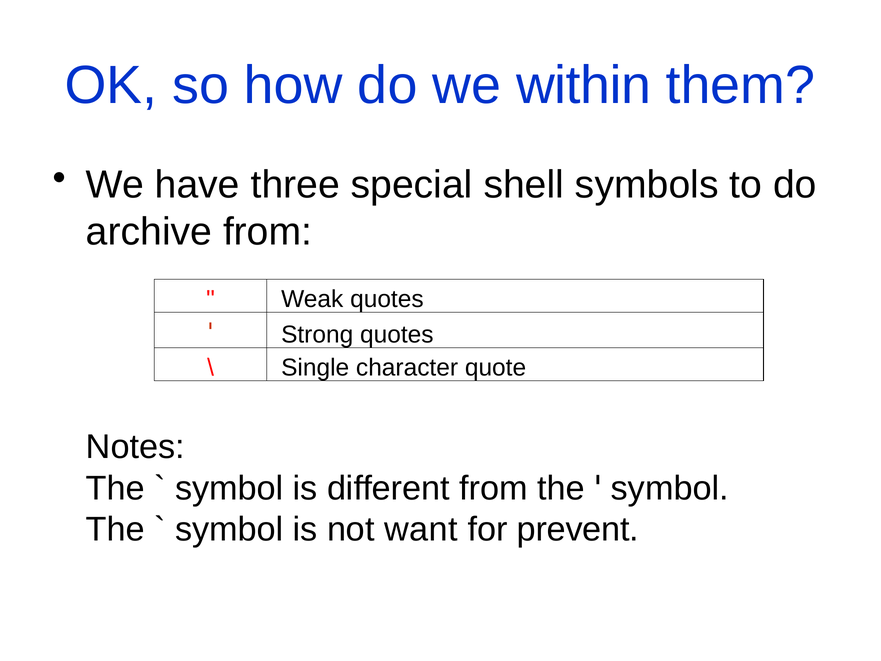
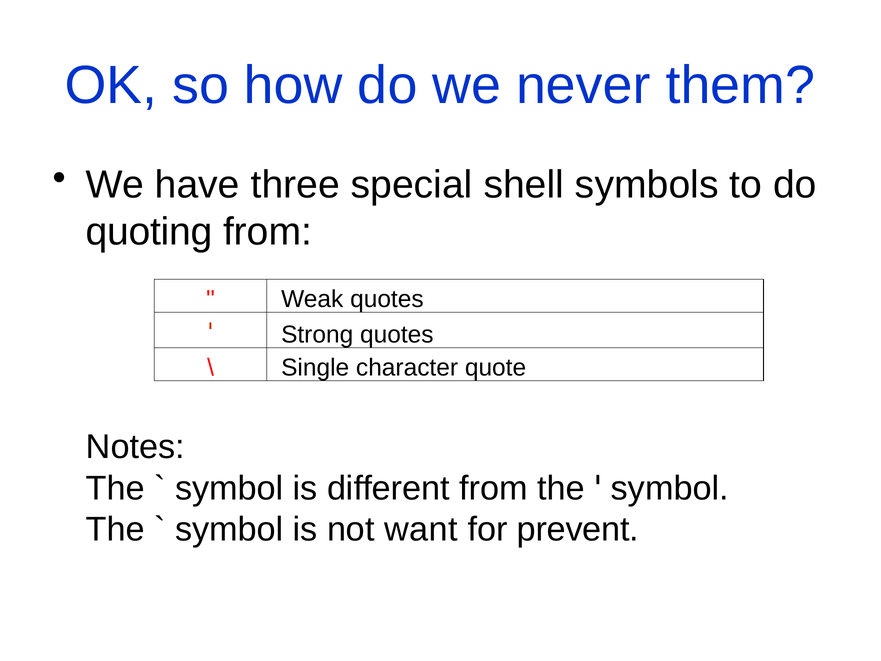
within: within -> never (583, 85)
archive: archive -> quoting (149, 232)
